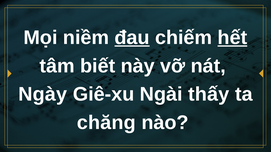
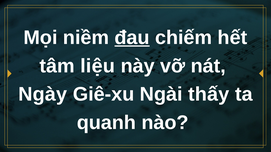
hết underline: present -> none (232, 38)
biết: biết -> liệu (98, 66)
chăng: chăng -> quanh (106, 123)
